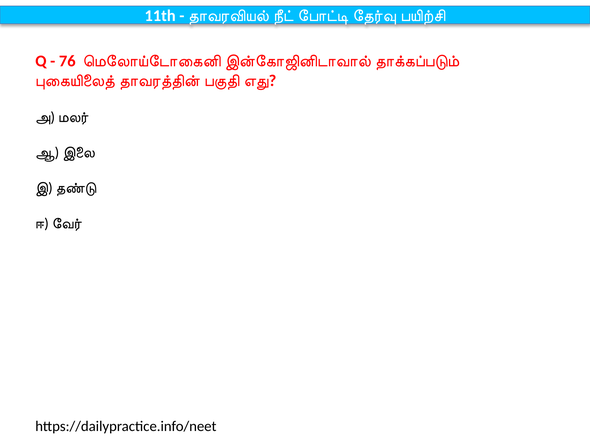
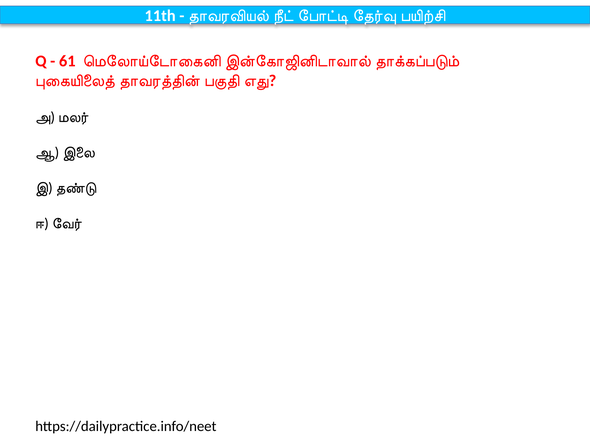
76: 76 -> 61 (67, 61)
